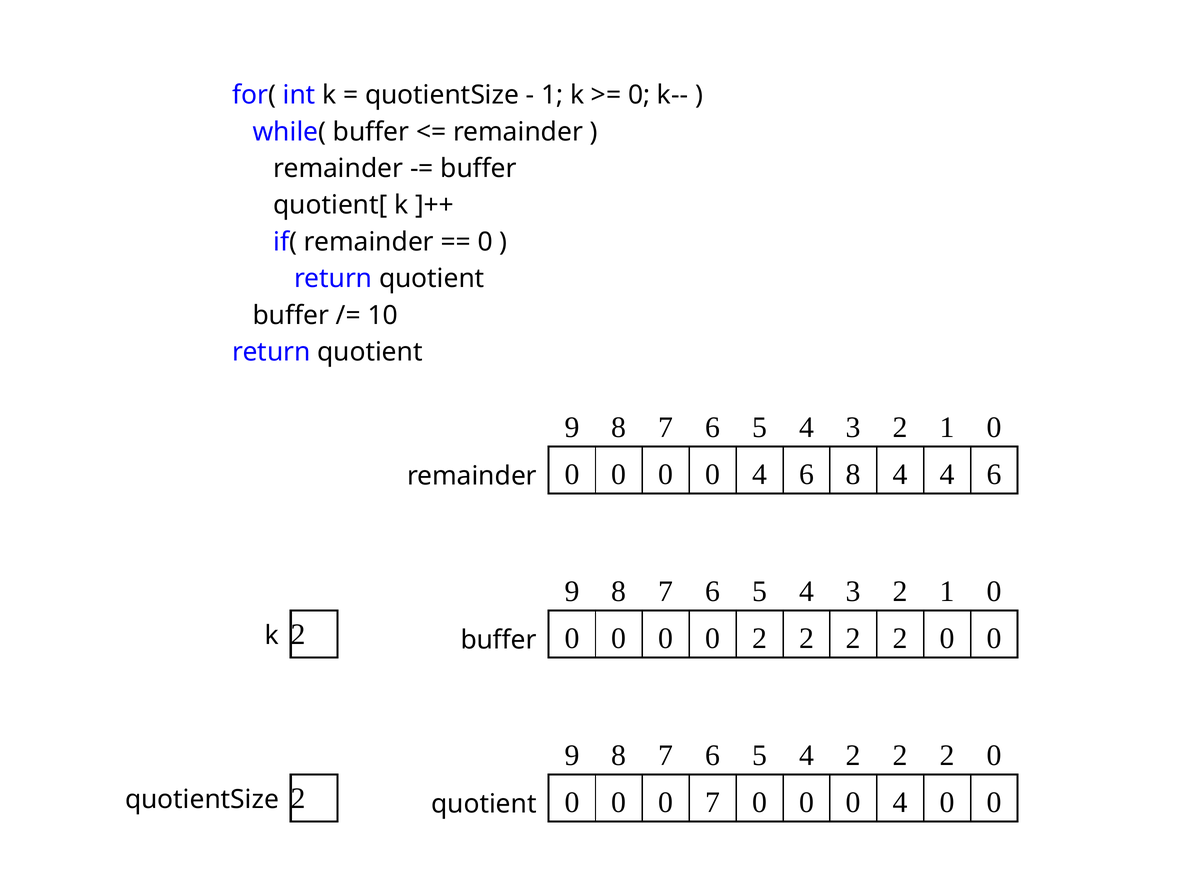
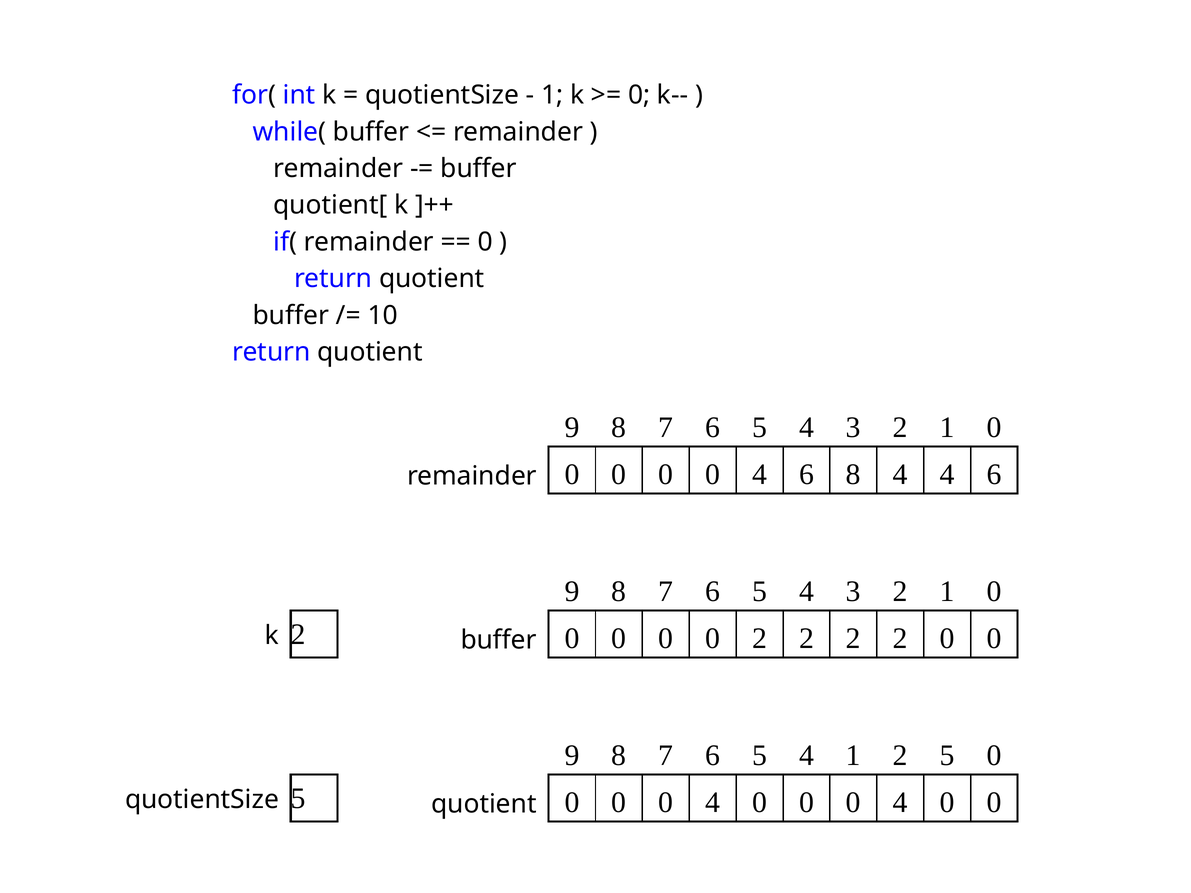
4 2: 2 -> 1 (853, 756)
2: 2 -> 5 (947, 756)
quotientSize 2: 2 -> 5 (298, 799)
7: 7 -> 4 (713, 803)
